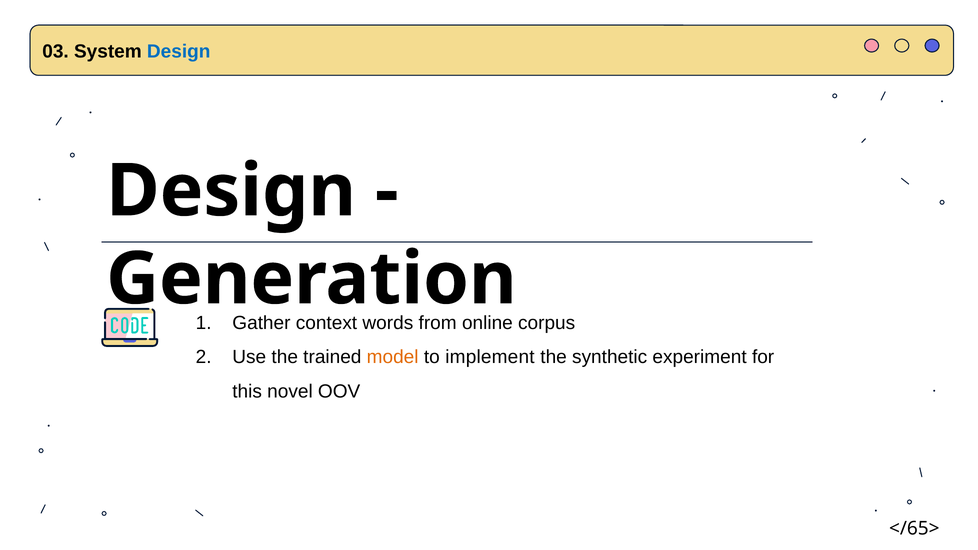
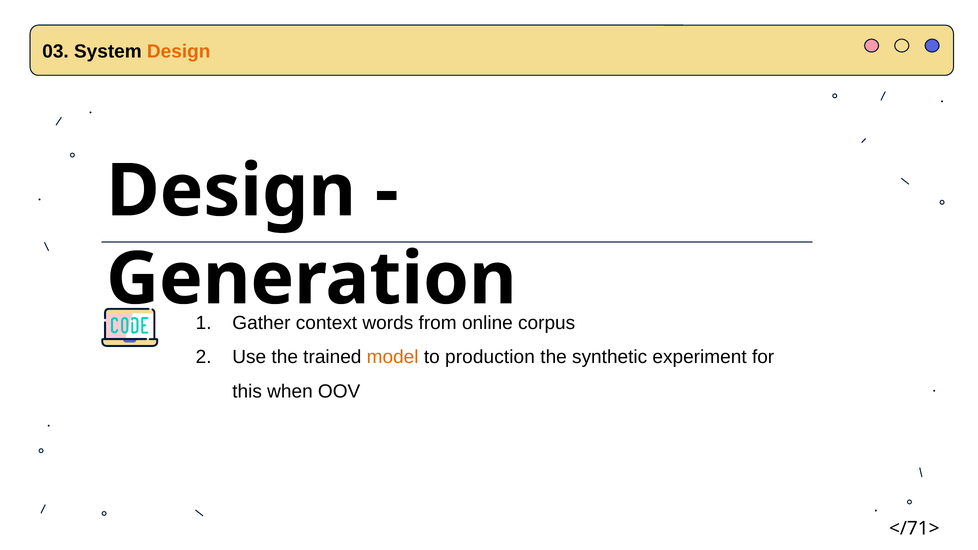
Design colour: blue -> orange (179, 52)
implement: implement -> production (490, 357)
novel: novel -> when (290, 391)
</65>: </65> -> </71> (914, 529)
